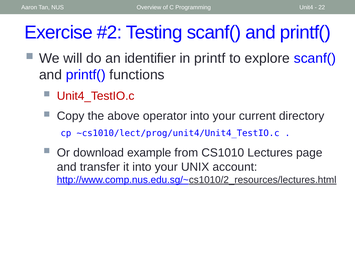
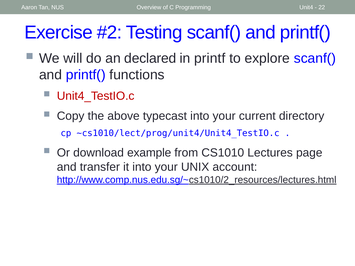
identifier: identifier -> declared (150, 58)
operator: operator -> typecast (165, 116)
